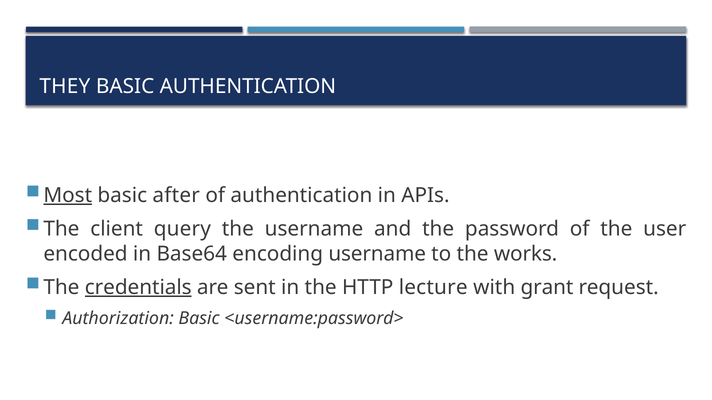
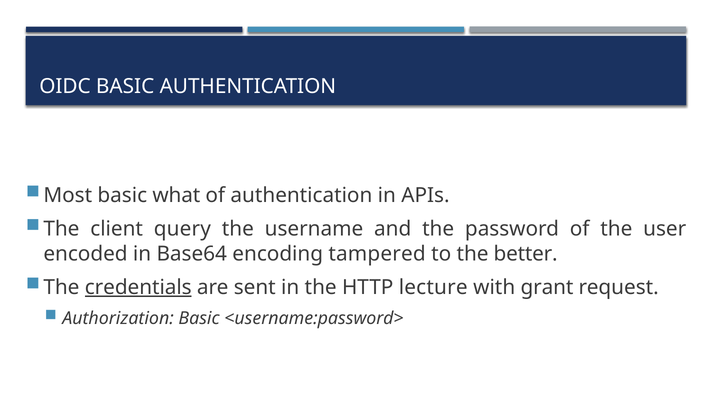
THEY: THEY -> OIDC (65, 86)
Most underline: present -> none (68, 196)
after: after -> what (176, 196)
encoding username: username -> tampered (377, 254)
works: works -> better (526, 254)
